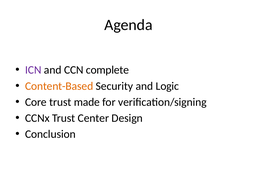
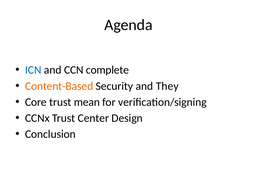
ICN colour: purple -> blue (33, 70)
Logic: Logic -> They (167, 86)
made: made -> mean (87, 102)
